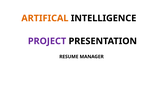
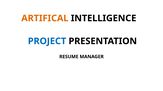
PROJECT colour: purple -> blue (47, 41)
